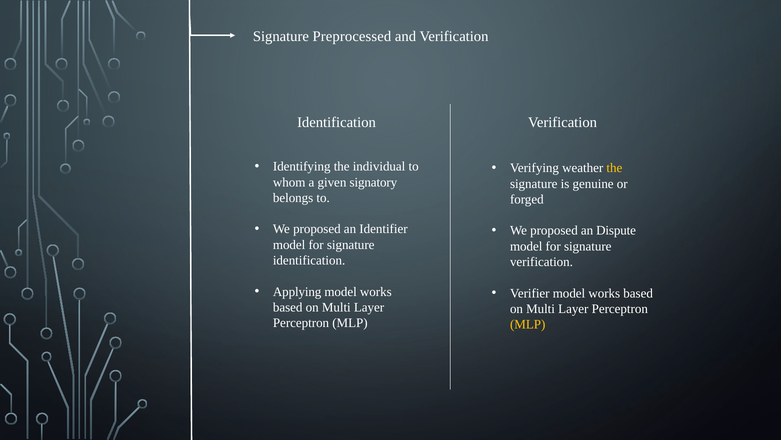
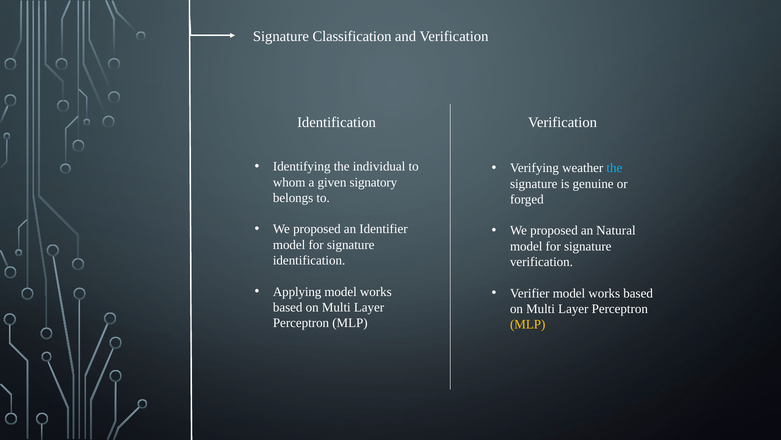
Preprocessed: Preprocessed -> Classification (352, 36)
the colour: yellow -> light blue (614, 168)
Dispute: Dispute -> Natural (616, 230)
